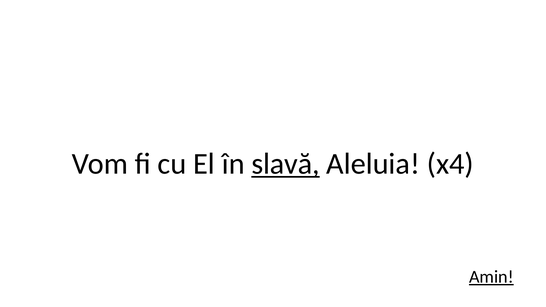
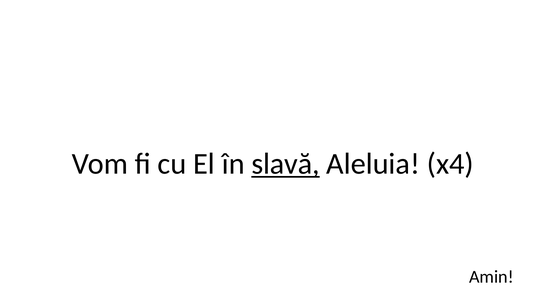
Amin underline: present -> none (491, 277)
